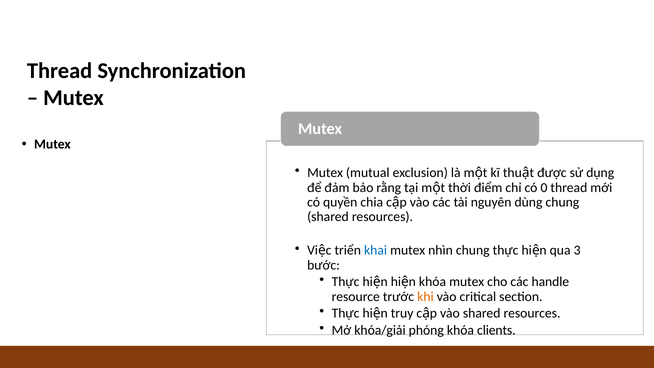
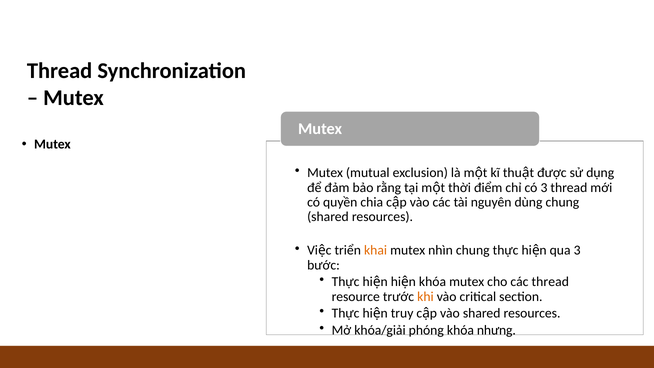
có 0: 0 -> 3 (544, 187)
khai colour: blue -> orange (376, 250)
các handle: handle -> thread (550, 282)
clients: clients -> nhưng (496, 330)
